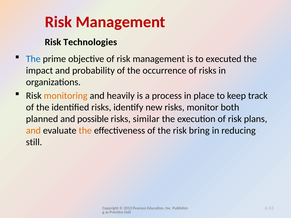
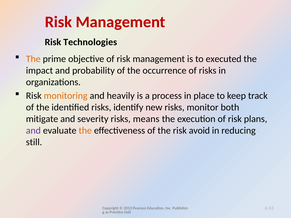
The colour: blue -> orange (33, 59)
planned: planned -> mitigate (42, 119)
possible: possible -> severity (93, 119)
similar: similar -> means (146, 119)
and colour: orange -> purple (33, 131)
bring: bring -> avoid (199, 131)
